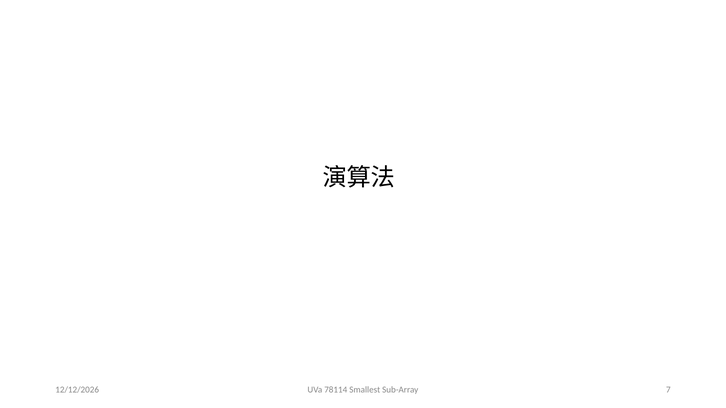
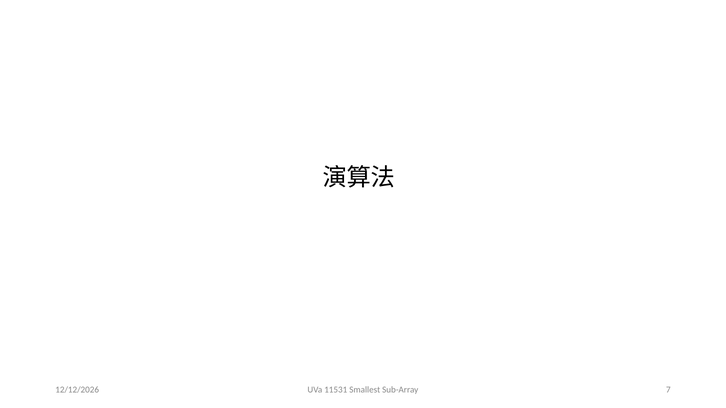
78114: 78114 -> 11531 (336, 390)
